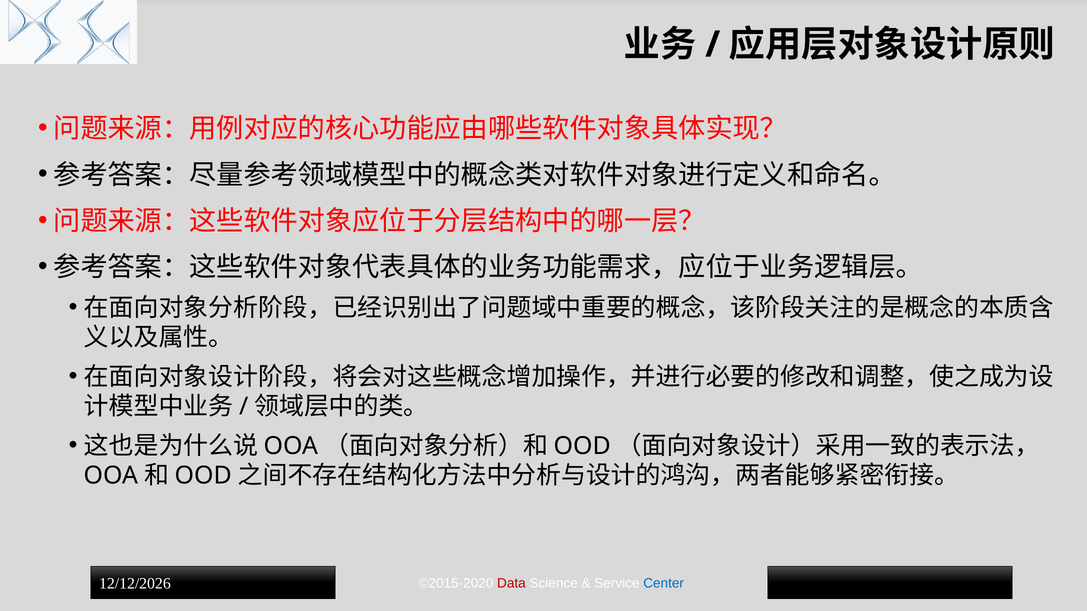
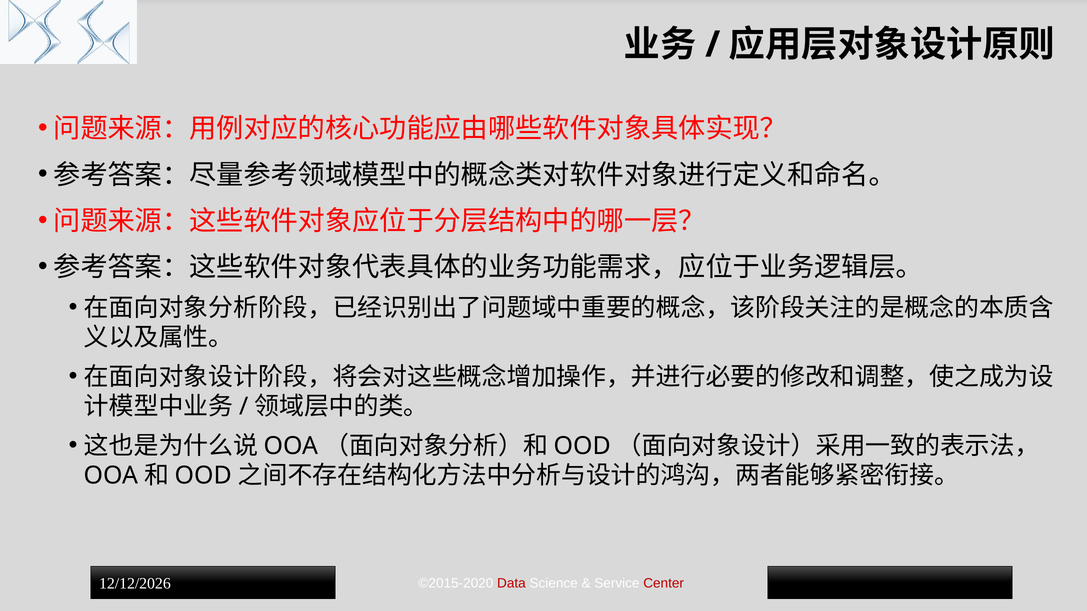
Center colour: blue -> red (664, 584)
